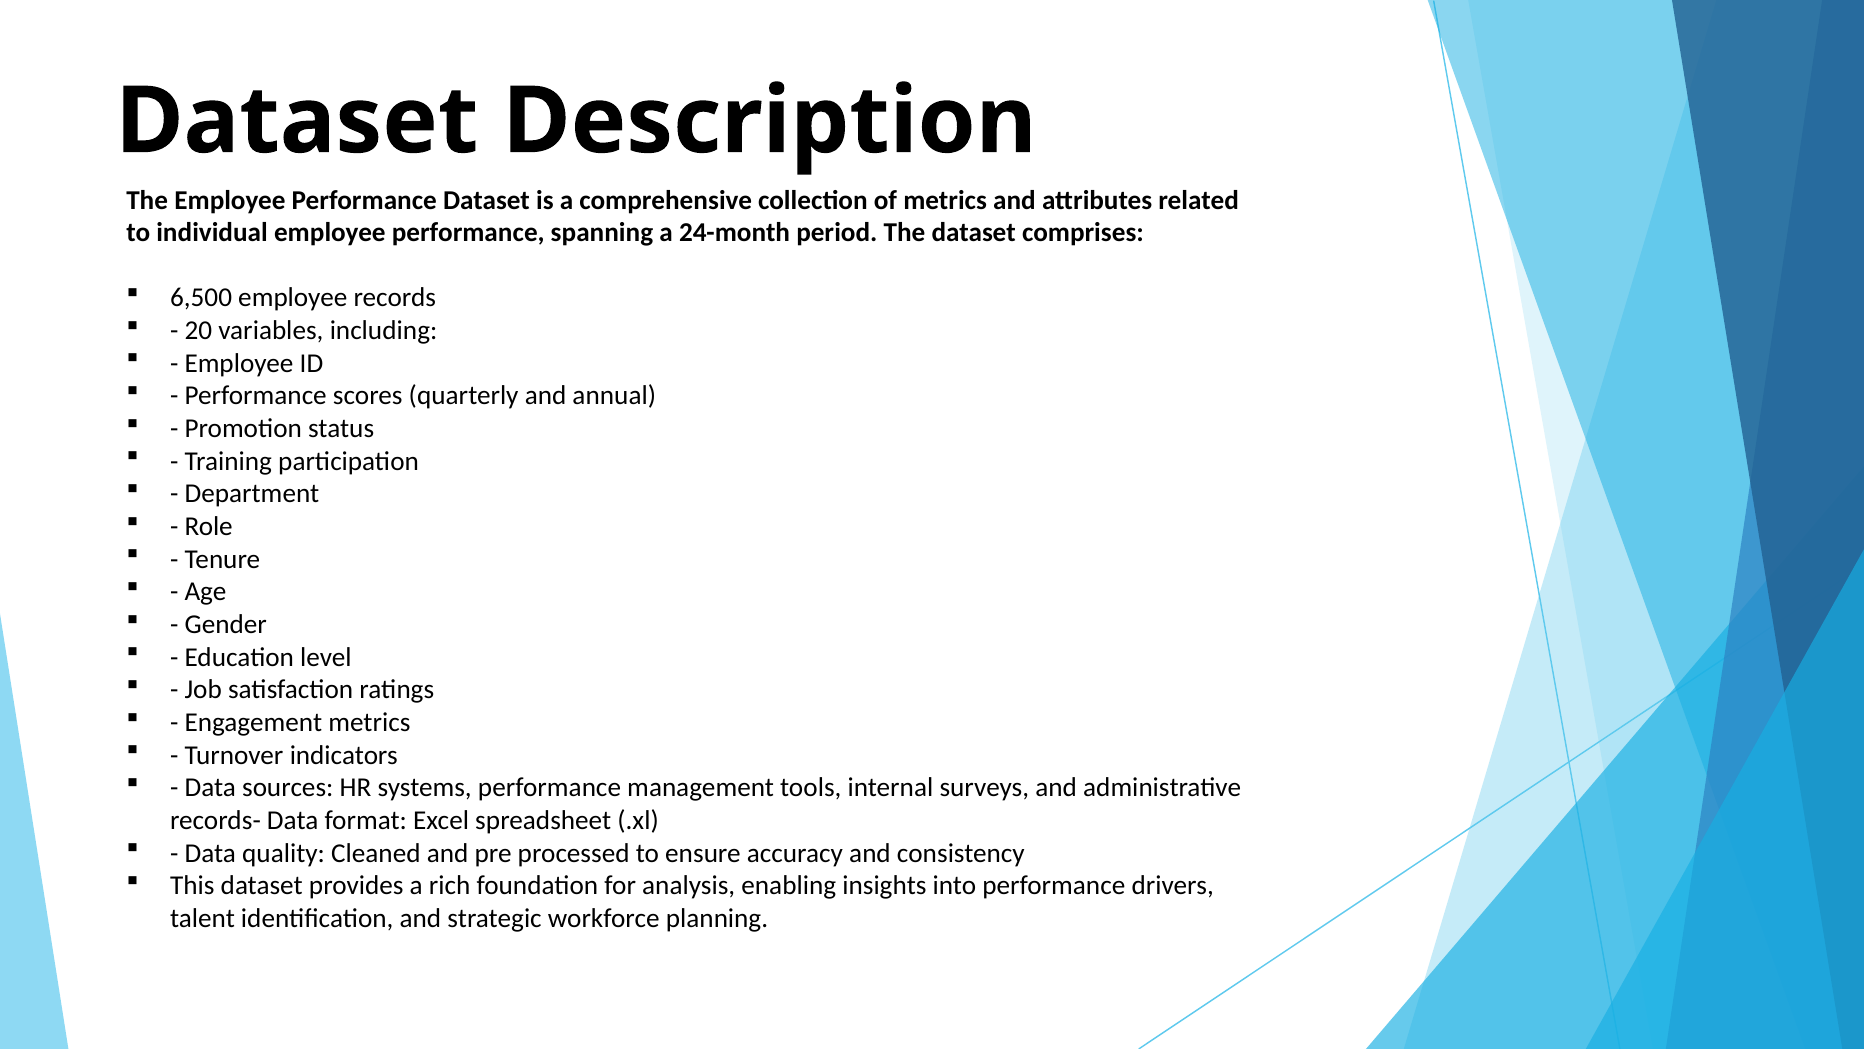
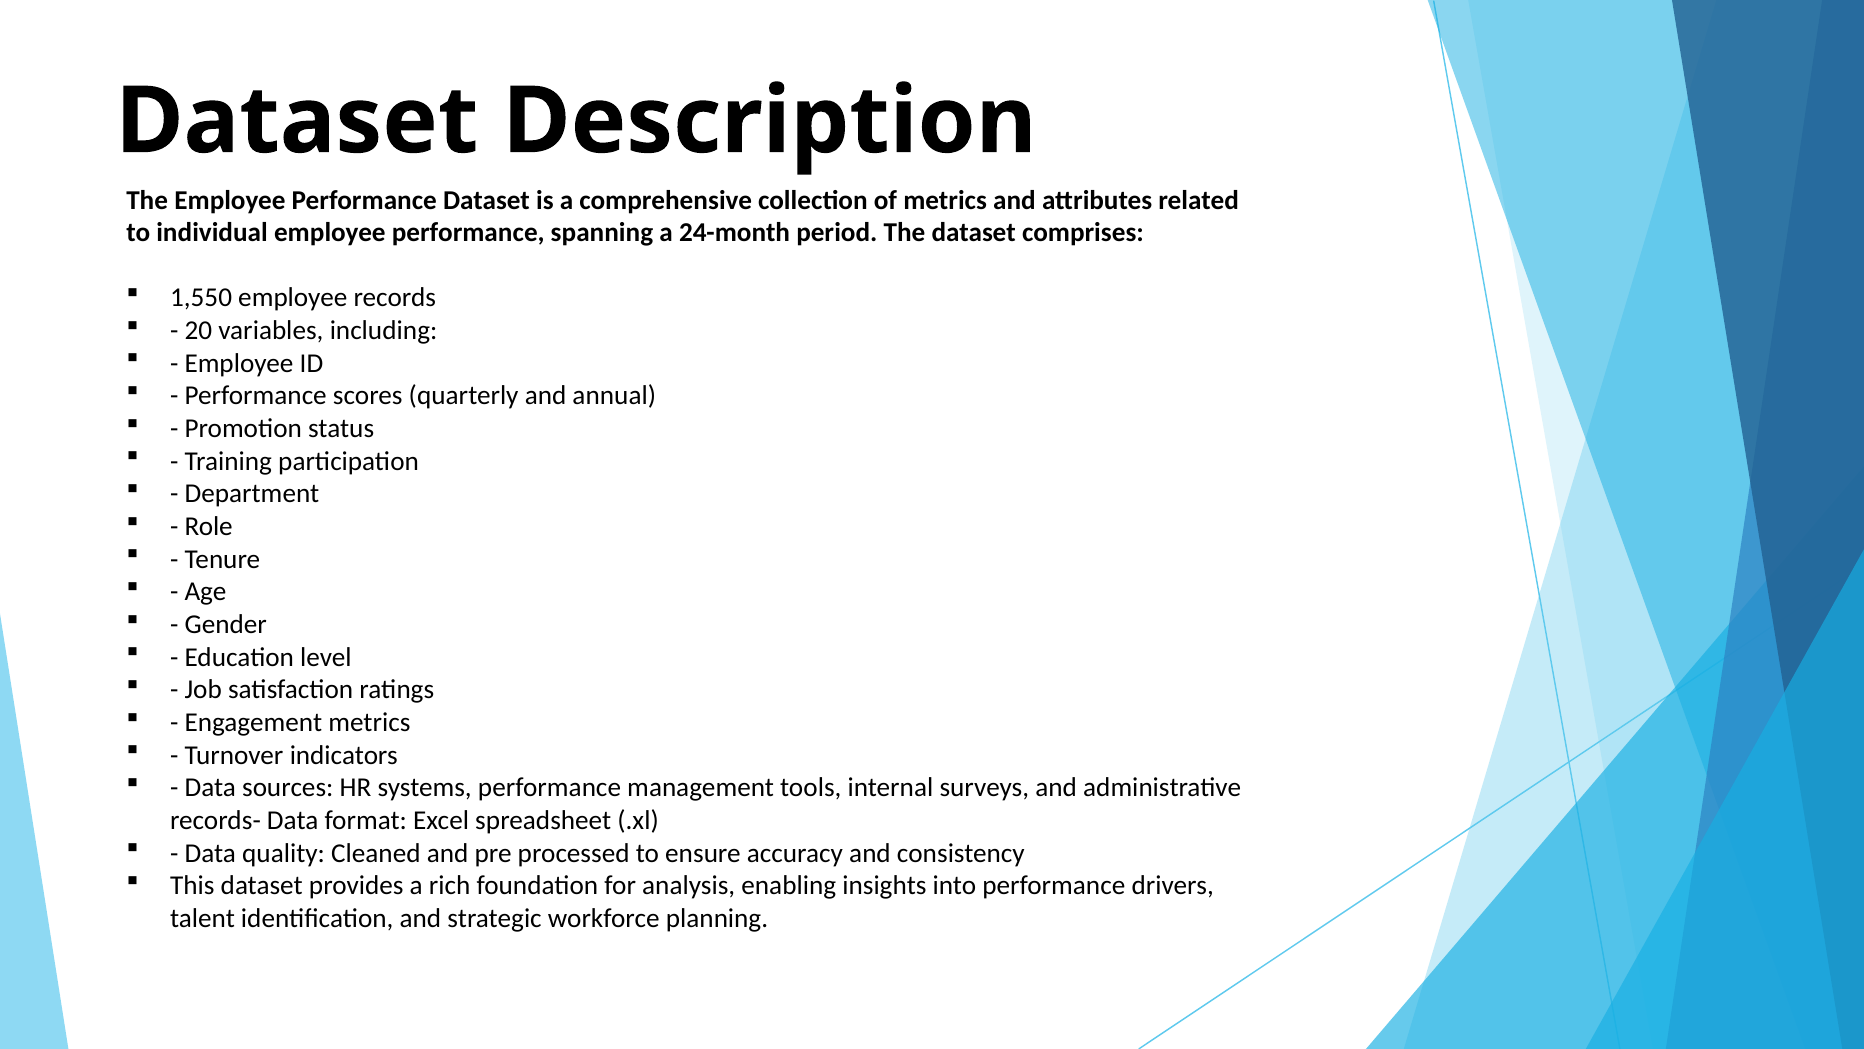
6,500: 6,500 -> 1,550 (201, 298)
